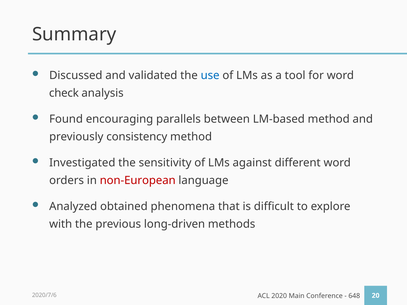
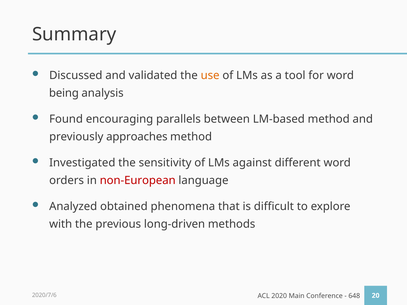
use colour: blue -> orange (210, 75)
check: check -> being (64, 93)
consistency: consistency -> approaches (137, 137)
